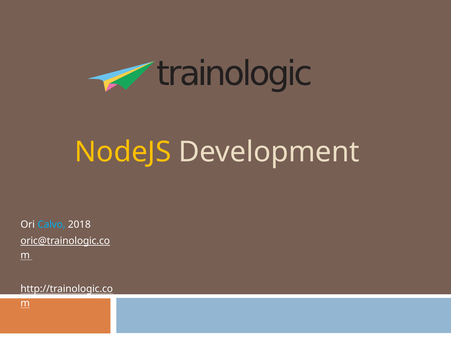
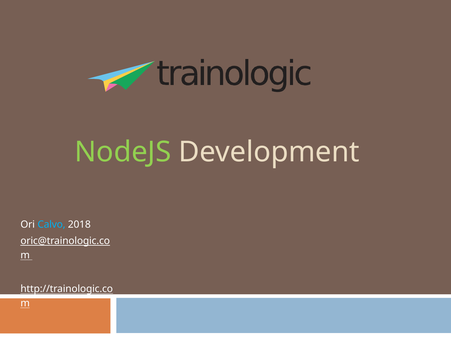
NodeJS colour: yellow -> light green (123, 152)
